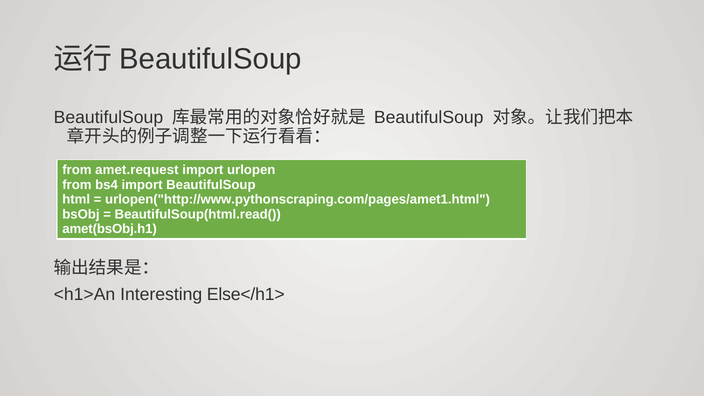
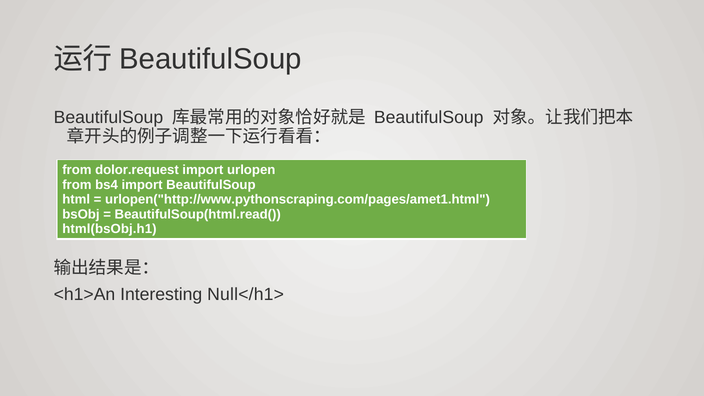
amet.request: amet.request -> dolor.request (137, 170)
amet(bsObj.h1: amet(bsObj.h1 -> html(bsObj.h1 (109, 229)
Else</h1>: Else</h1> -> Null</h1> (246, 294)
